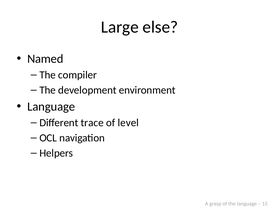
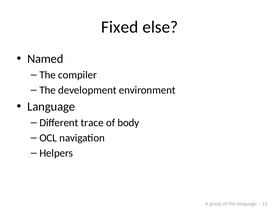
Large: Large -> Fixed (120, 27)
level: level -> body (128, 122)
